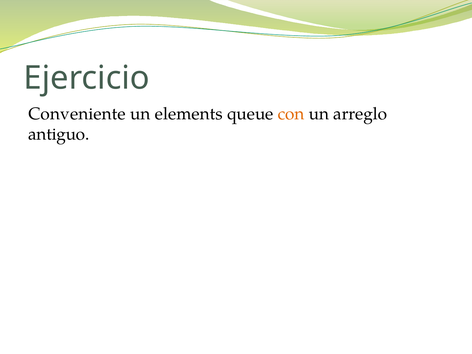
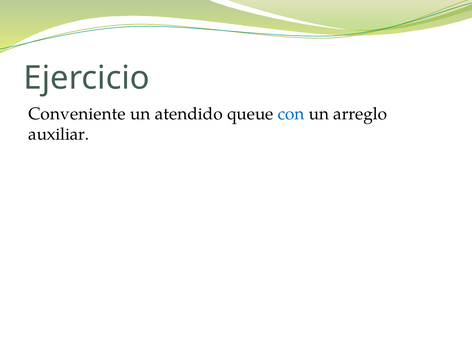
elements: elements -> atendido (189, 114)
con colour: orange -> blue (291, 114)
antiguo: antiguo -> auxiliar (59, 134)
